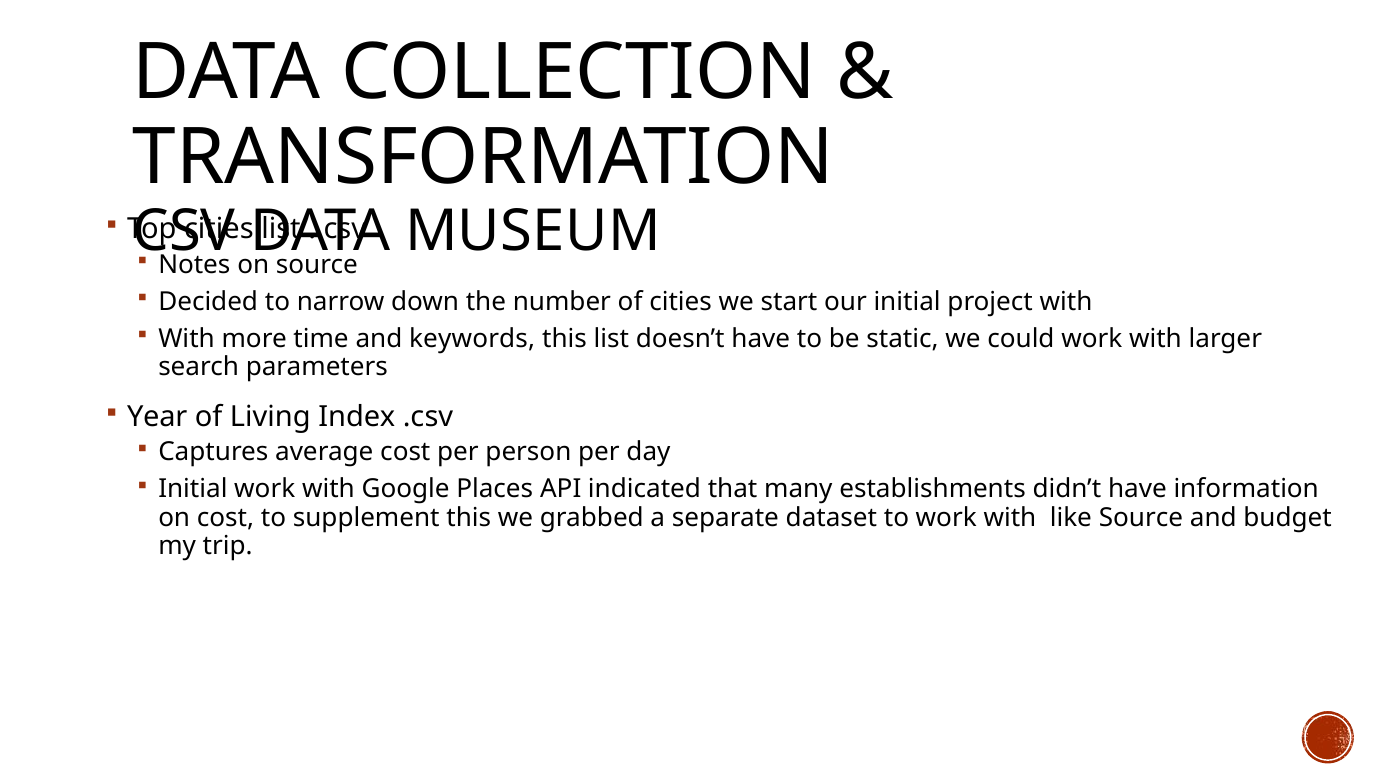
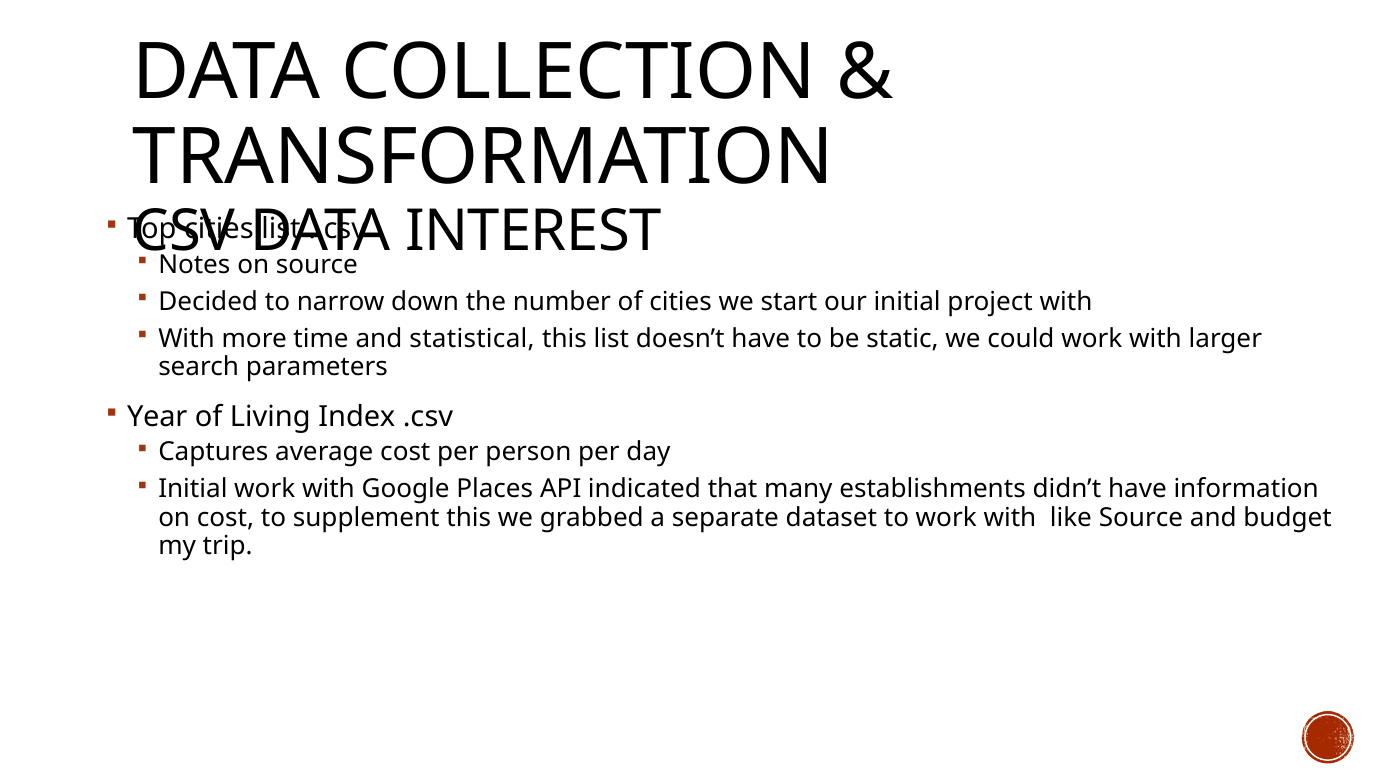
MUSEUM: MUSEUM -> INTEREST (533, 231)
keywords: keywords -> statistical (472, 339)
